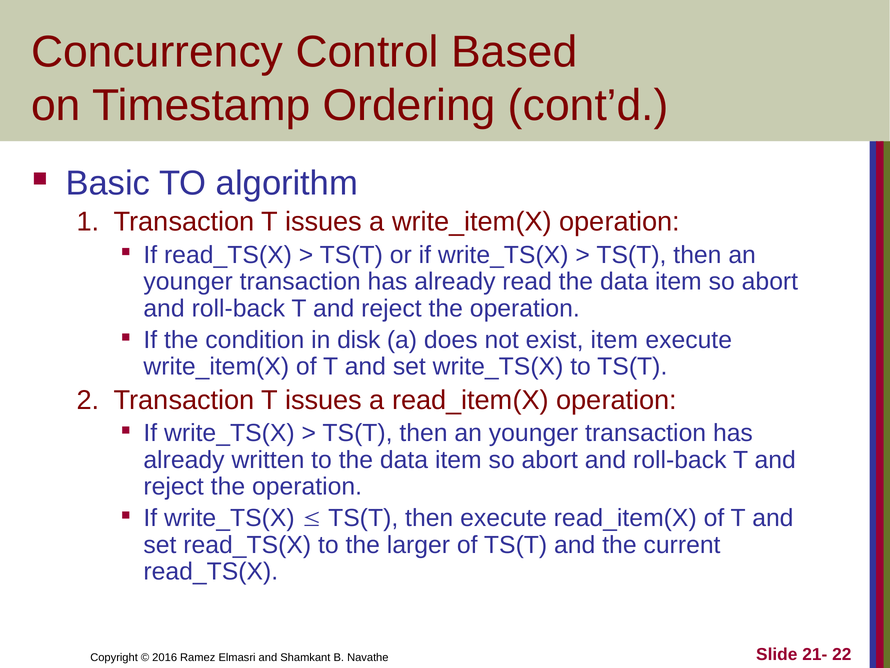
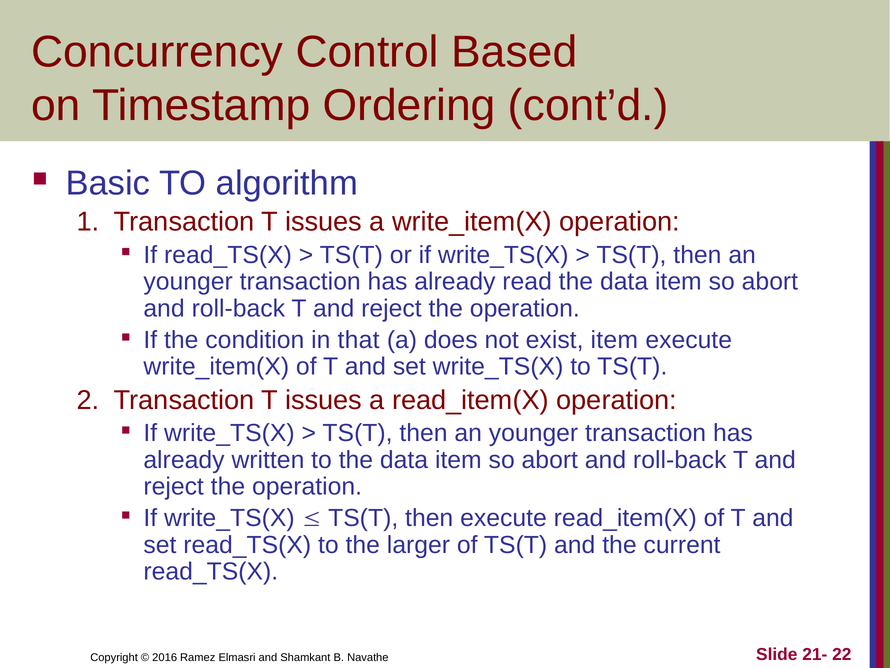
disk: disk -> that (359, 340)
